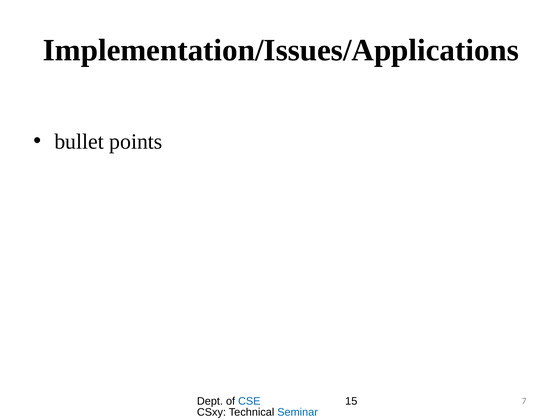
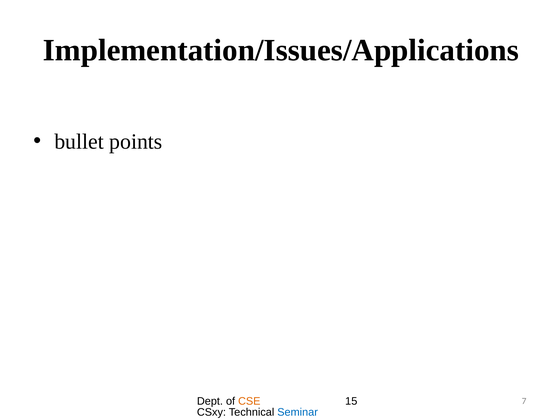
CSE colour: blue -> orange (249, 401)
